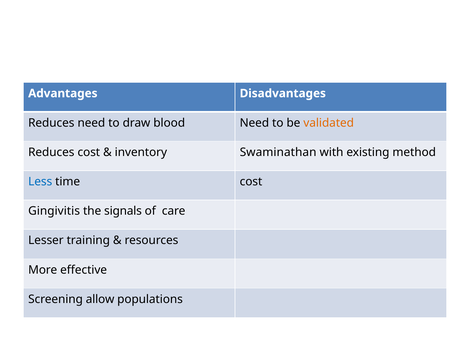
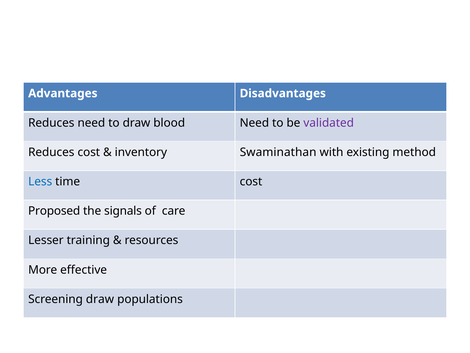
validated colour: orange -> purple (329, 123)
Gingivitis: Gingivitis -> Proposed (54, 211)
Screening allow: allow -> draw (100, 299)
